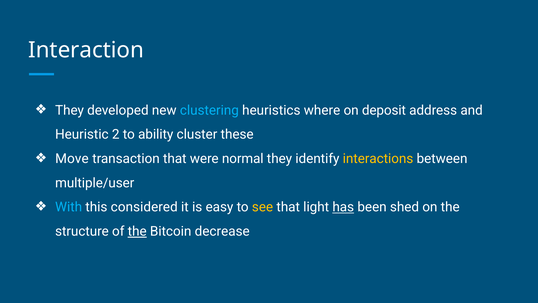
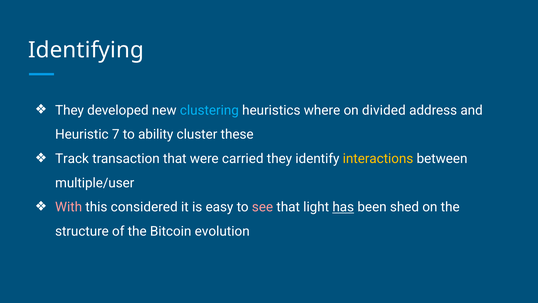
Interaction: Interaction -> Identifying (86, 50)
deposit: deposit -> divided (384, 110)
2: 2 -> 7 (116, 134)
Move: Move -> Track (72, 159)
normal: normal -> carried (243, 159)
With colour: light blue -> pink (69, 207)
see colour: yellow -> pink (263, 207)
the underline: present -> none (137, 231)
decrease: decrease -> evolution (222, 231)
